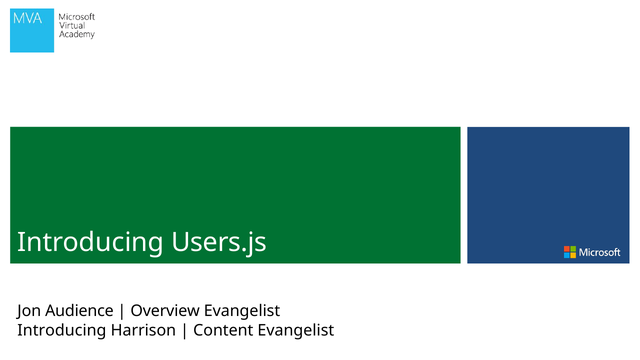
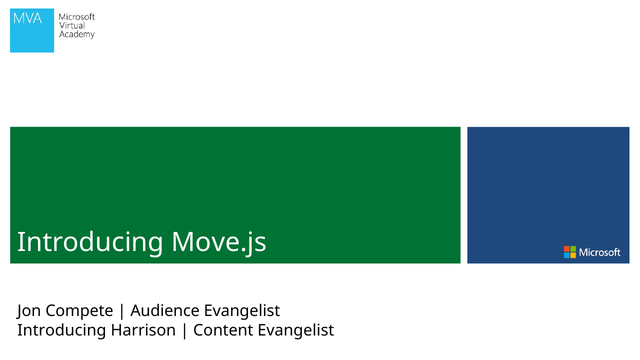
Users.js: Users.js -> Move.js (219, 242)
Audience: Audience -> Compete (79, 311)
Overview: Overview -> Audience (165, 311)
